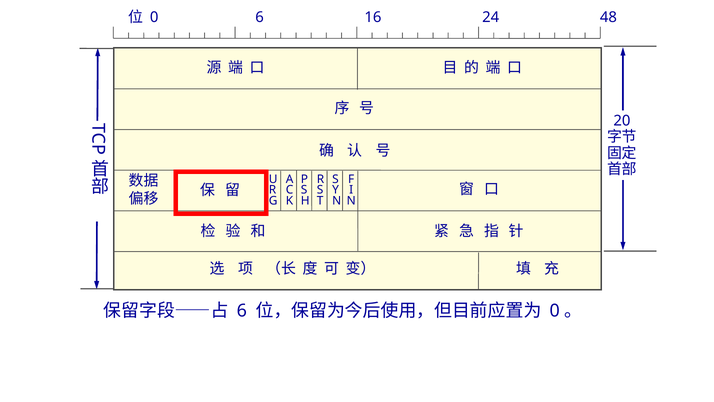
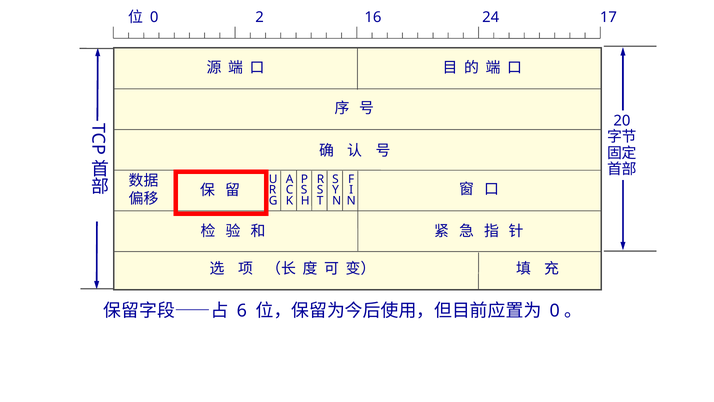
0 6: 6 -> 2 (260, 17)
48: 48 -> 17 (608, 17)
